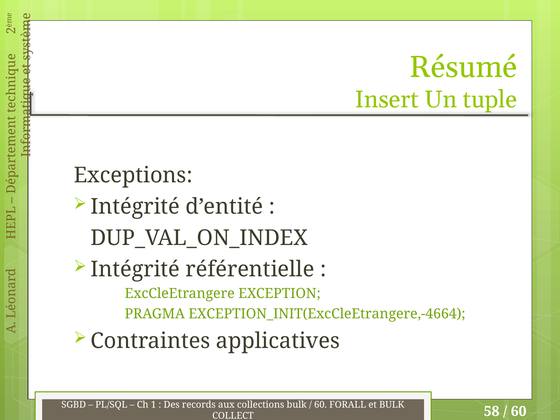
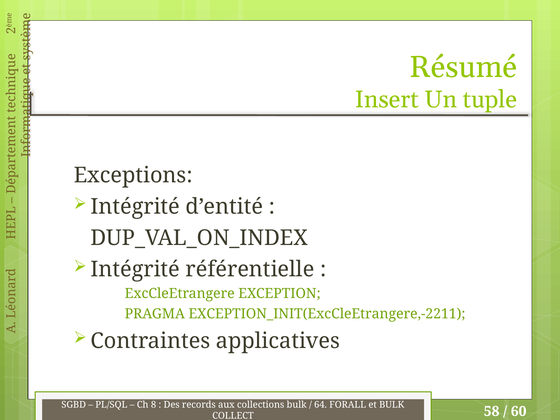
EXCEPTION_INIT(ExcCleEtrangere,-4664: EXCEPTION_INIT(ExcCleEtrangere,-4664 -> EXCEPTION_INIT(ExcCleEtrangere,-2211 (327, 314)
1: 1 -> 8 (154, 405)
60: 60 -> 64 (321, 405)
